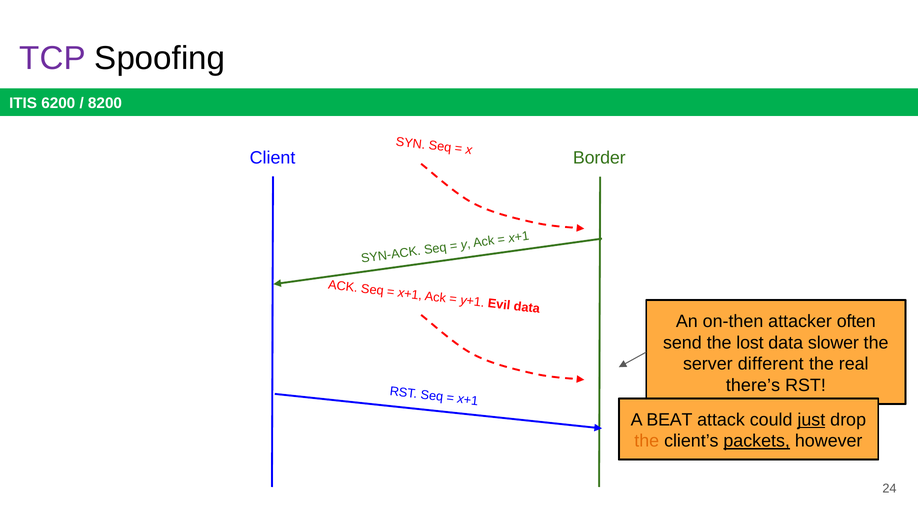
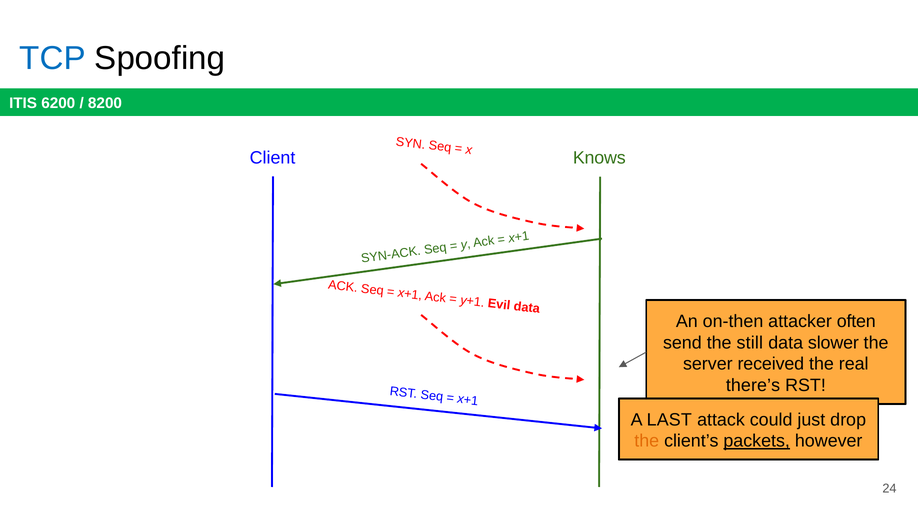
TCP colour: purple -> blue (53, 59)
Border: Border -> Knows (599, 158)
lost: lost -> still (750, 343)
different: different -> received (771, 364)
BEAT: BEAT -> LAST (669, 420)
just underline: present -> none (811, 420)
